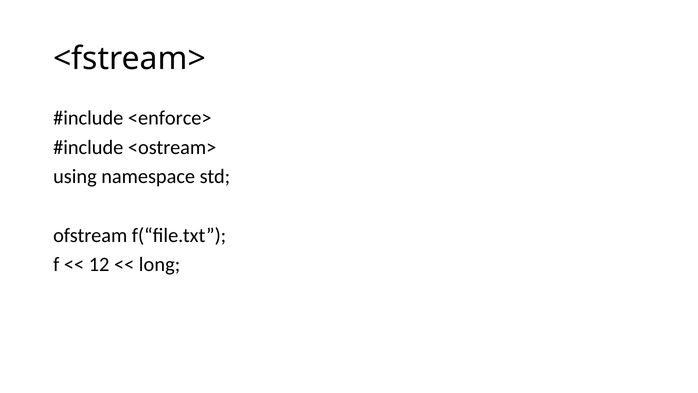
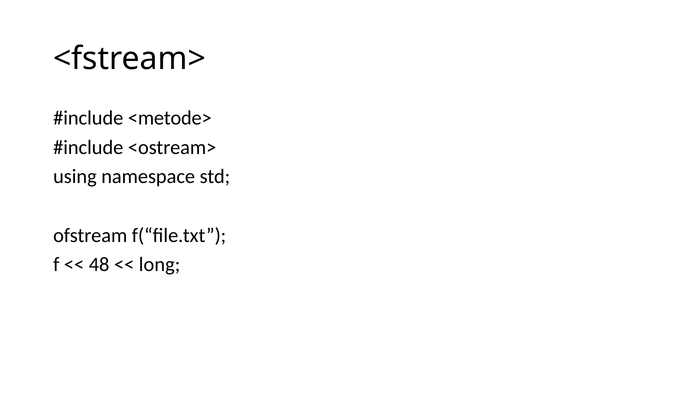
<enforce>: <enforce> -> <metode> (170, 118)
12: 12 -> 48 (99, 264)
